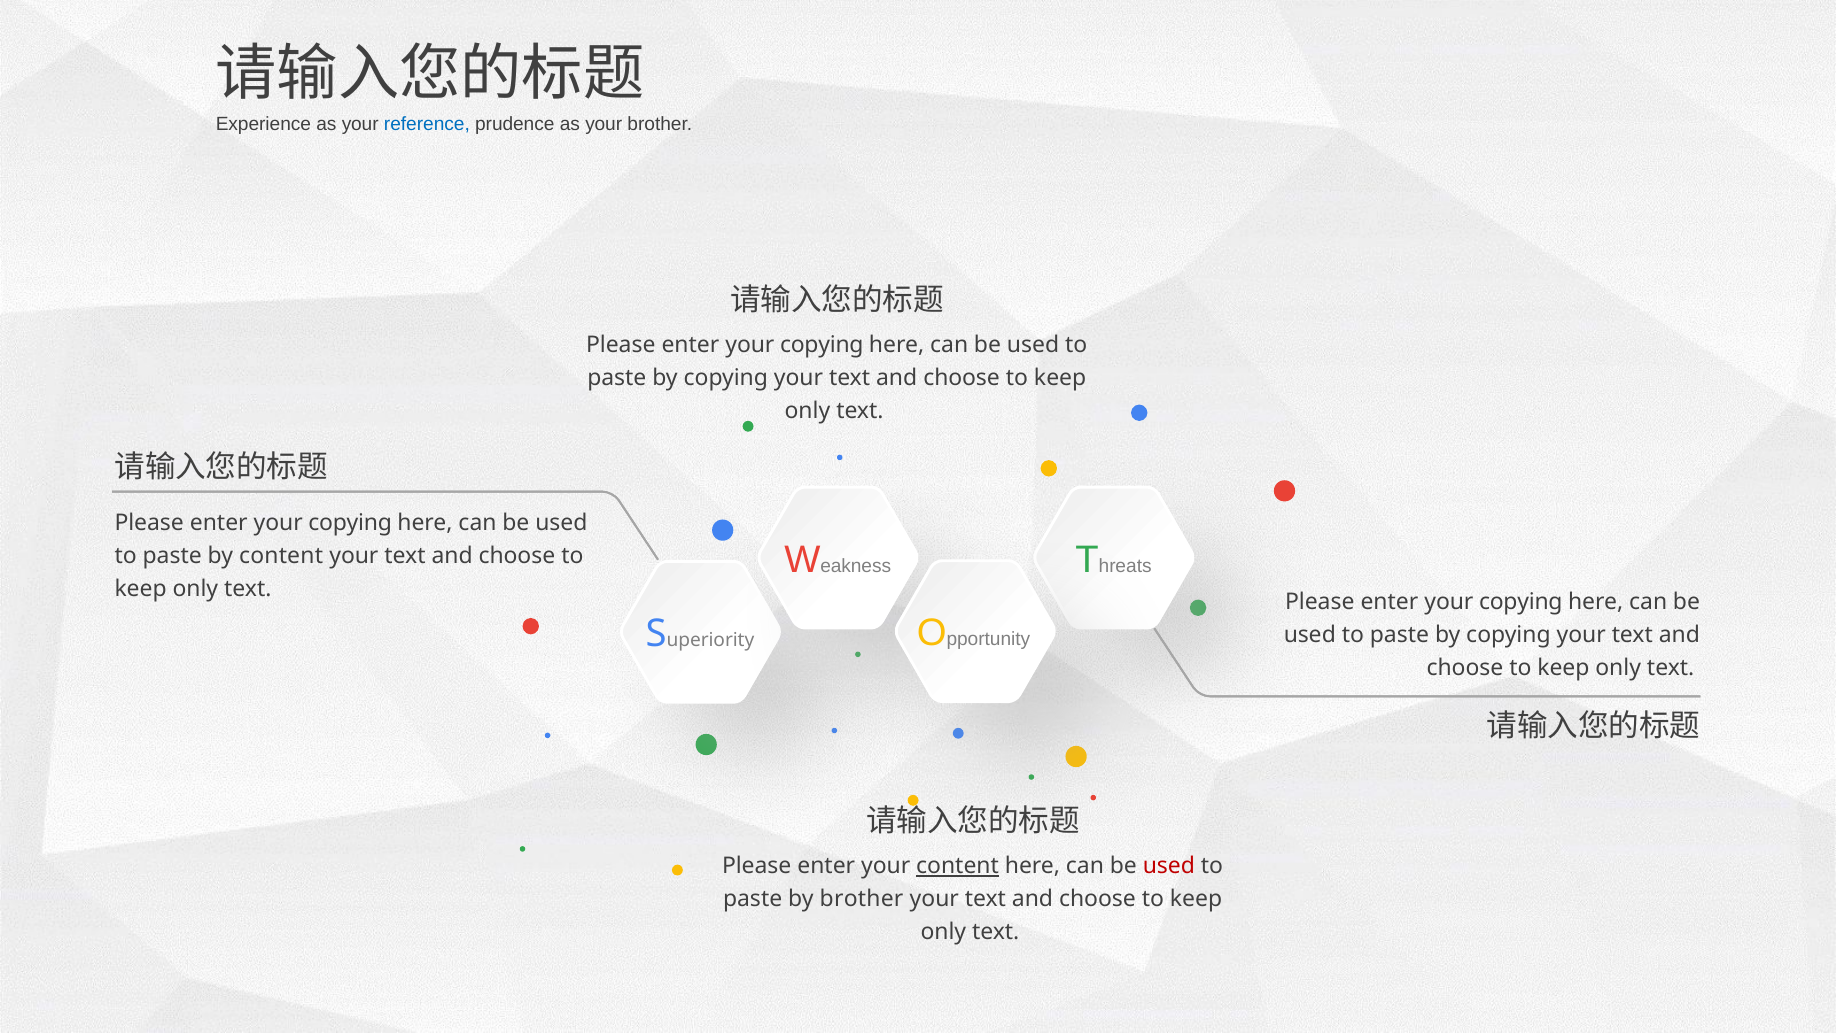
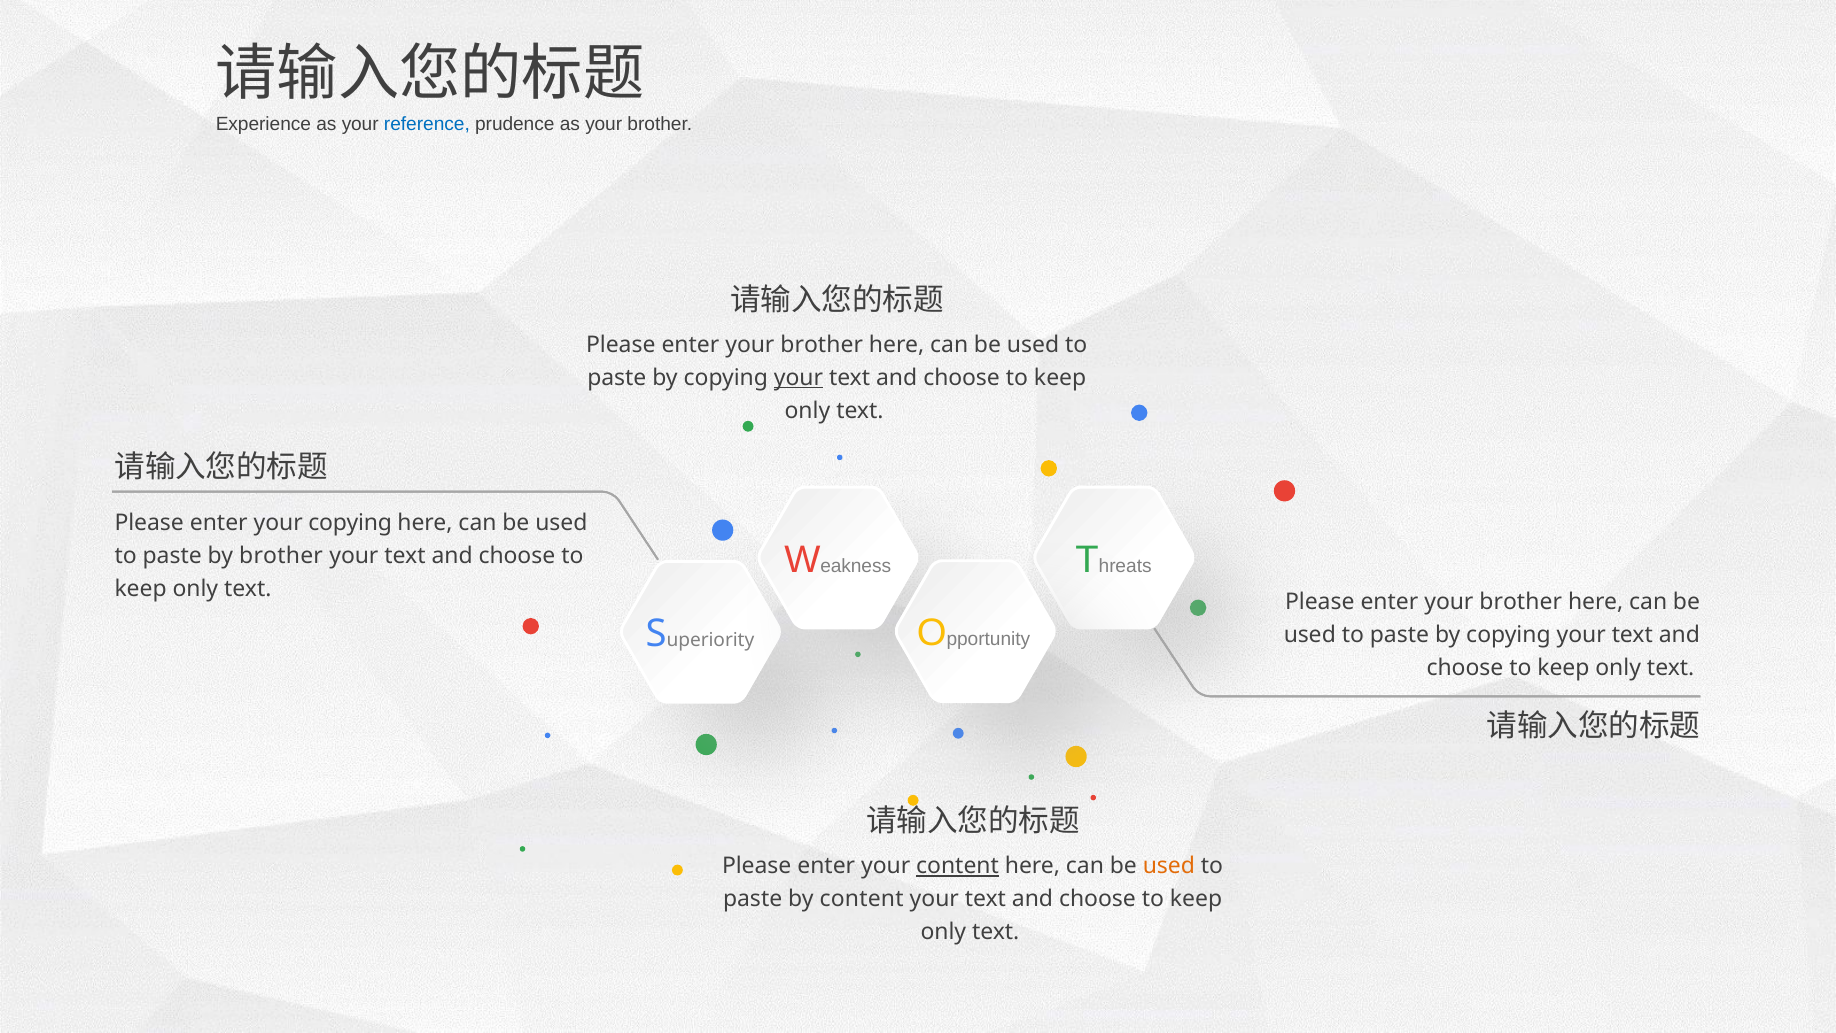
copying: copying -> brother (822, 345)
your underline: none -> present (798, 378)
by content: content -> brother (281, 555)
copying: copying -> brother (1521, 602)
used colour: red -> orange (1169, 866)
by brother: brother -> content (862, 899)
